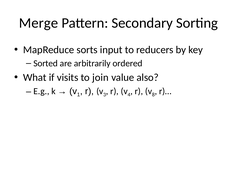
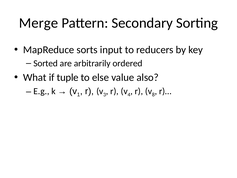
visits: visits -> tuple (68, 77)
join: join -> else (101, 77)
